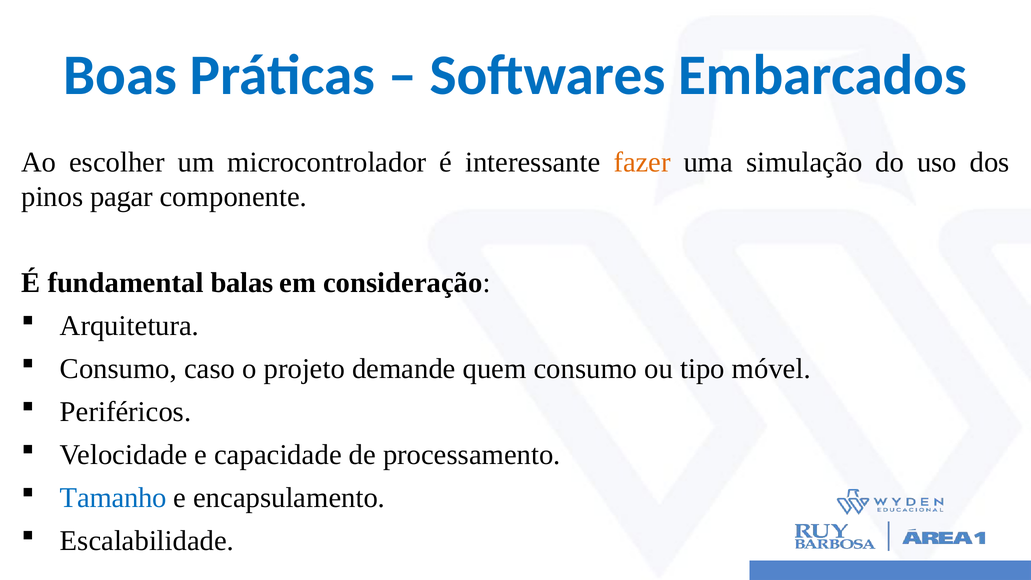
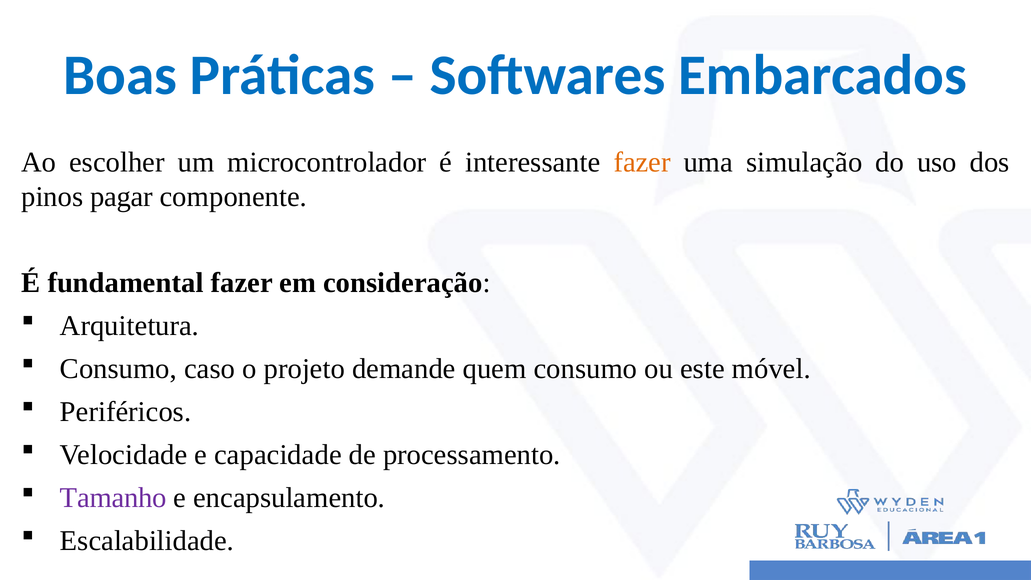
fundamental balas: balas -> fazer (242, 283)
tipo: tipo -> este (703, 369)
Tamanho colour: blue -> purple (113, 498)
